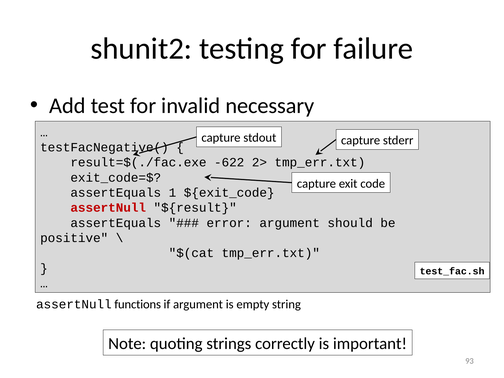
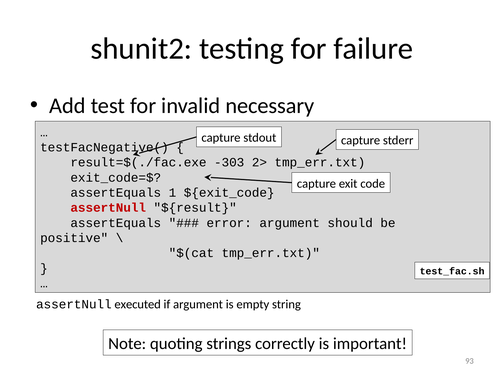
-622: -622 -> -303 (229, 162)
functions: functions -> executed (138, 304)
